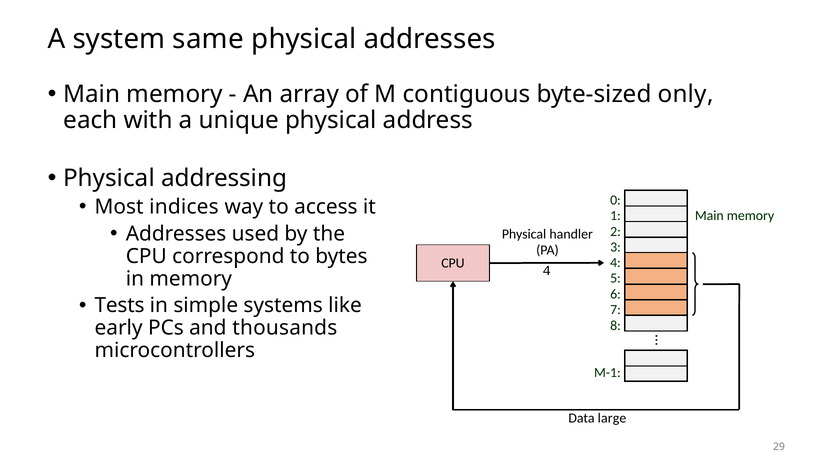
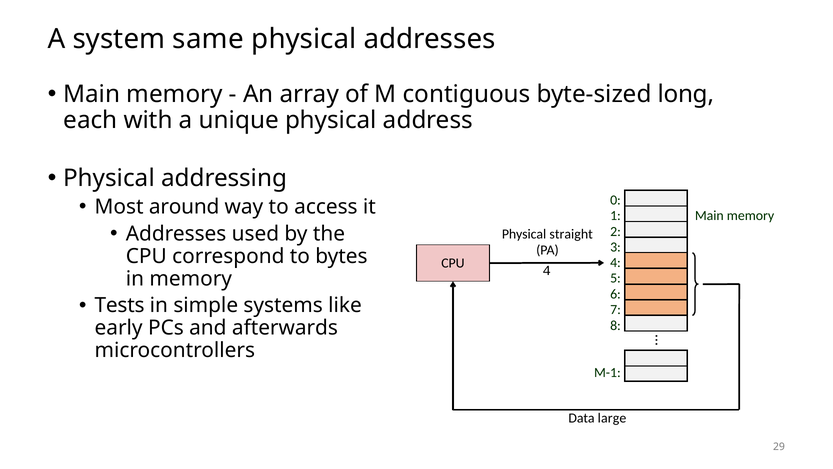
only: only -> long (686, 94)
indices: indices -> around (184, 207)
handler: handler -> straight (571, 234)
thousands: thousands -> afterwards (285, 328)
